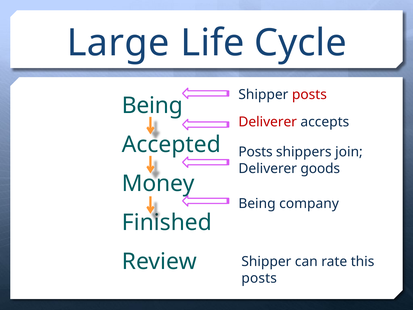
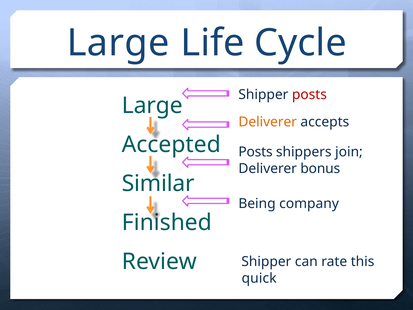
Being: Being -> Large (152, 105)
Deliverer colour: red -> orange (268, 122)
goods: goods -> bonus (320, 168)
Money: Money -> Similar (158, 183)
posts: posts -> quick (259, 278)
